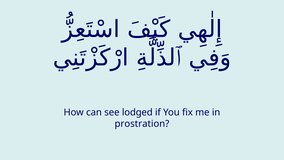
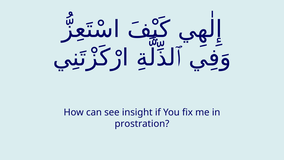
lodged: lodged -> insight (137, 112)
